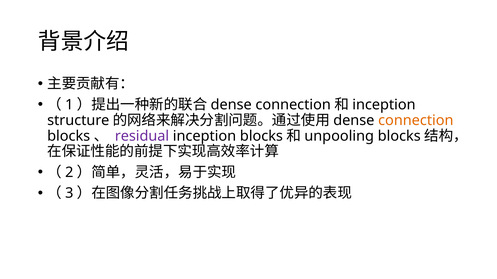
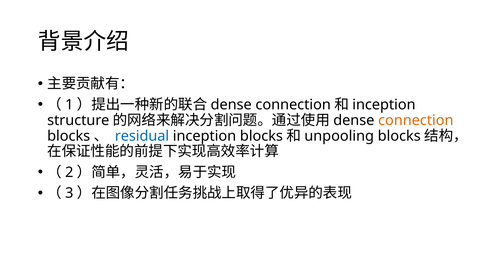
residual colour: purple -> blue (142, 136)
